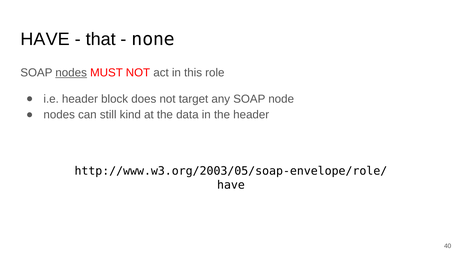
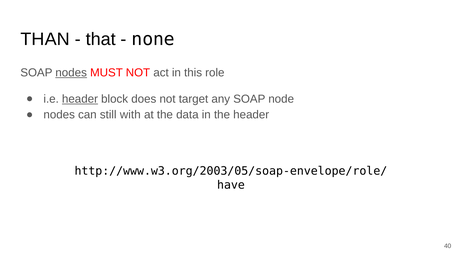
HAVE: HAVE -> THAN (45, 39)
header underline: none -> present (80, 99)
kind: kind -> with (130, 115)
